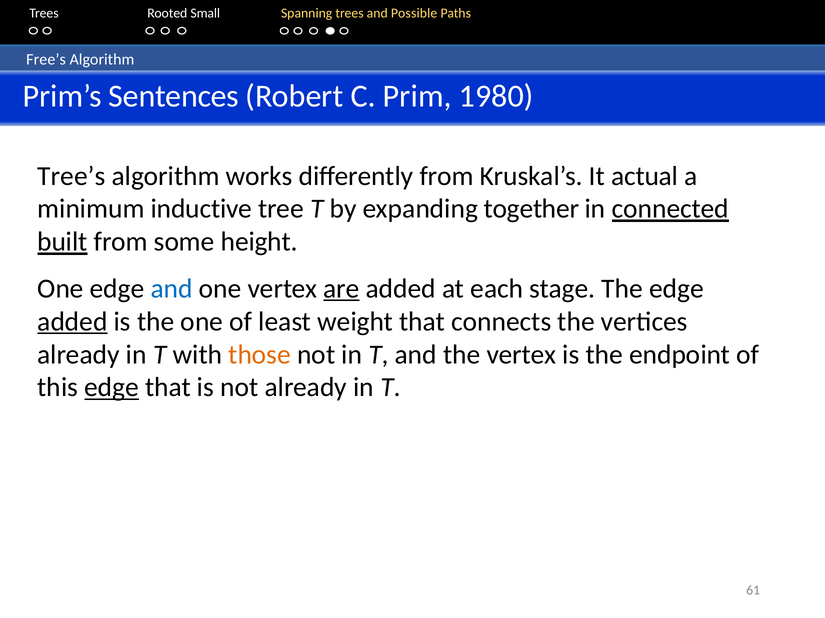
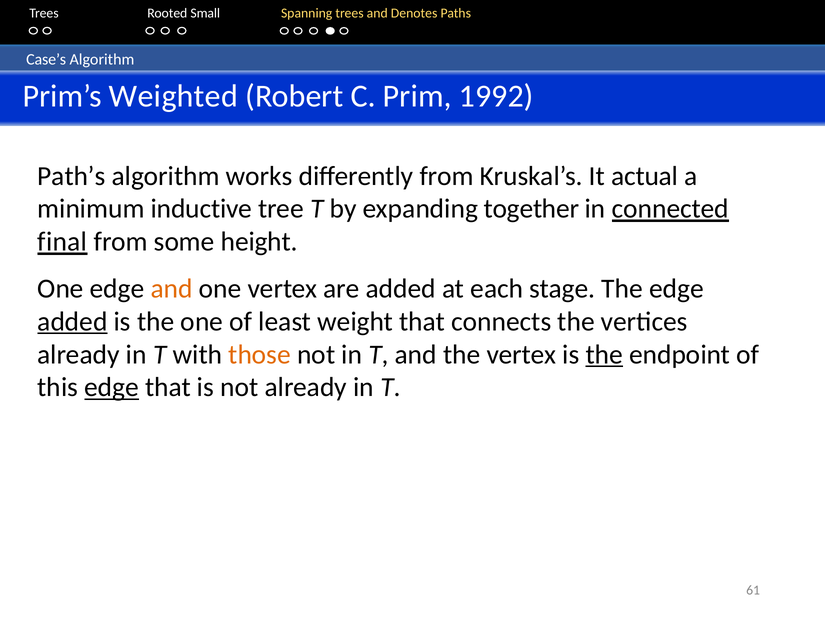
Possible: Possible -> Denotes (414, 13)
Free’s: Free’s -> Case’s (46, 60)
Sentences: Sentences -> Weighted (173, 96)
1980: 1980 -> 1992 (496, 96)
Tree’s: Tree’s -> Path’s (71, 176)
built: built -> final (62, 242)
and colour: blue -> orange (172, 289)
are underline: present -> none (342, 289)
the underline: none -> present (604, 355)
